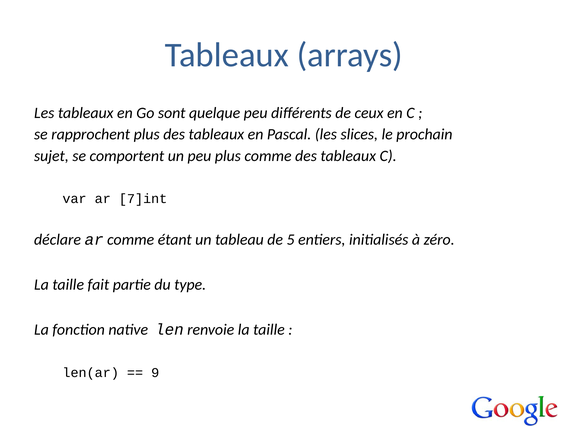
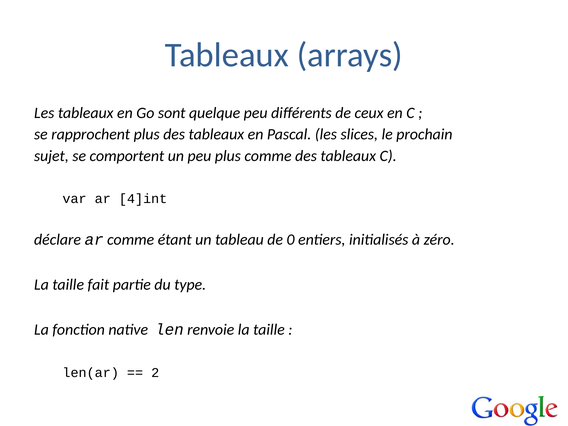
7]int: 7]int -> 4]int (143, 199)
5: 5 -> 0 (291, 240)
9: 9 -> 2 (155, 373)
